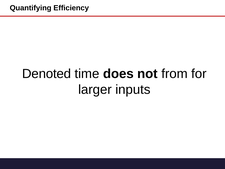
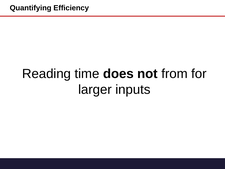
Denoted: Denoted -> Reading (47, 74)
